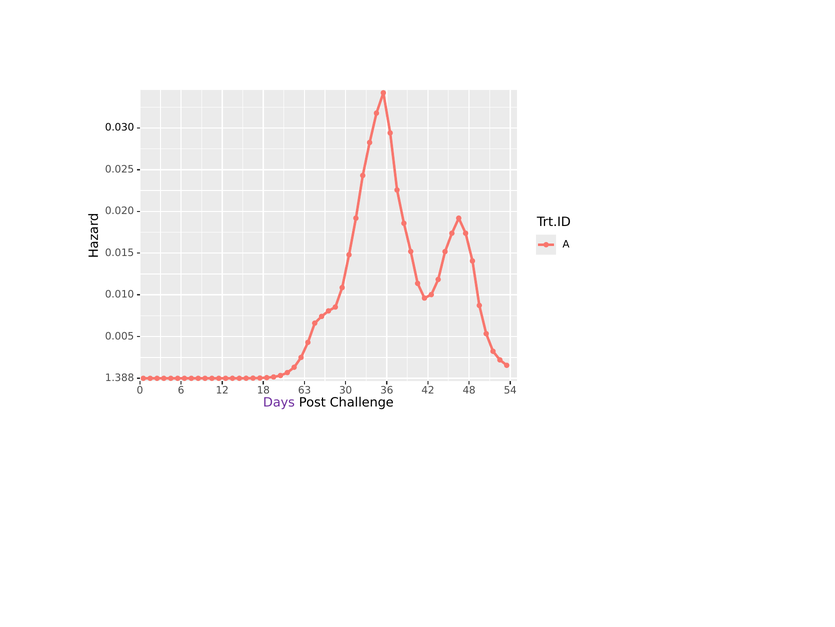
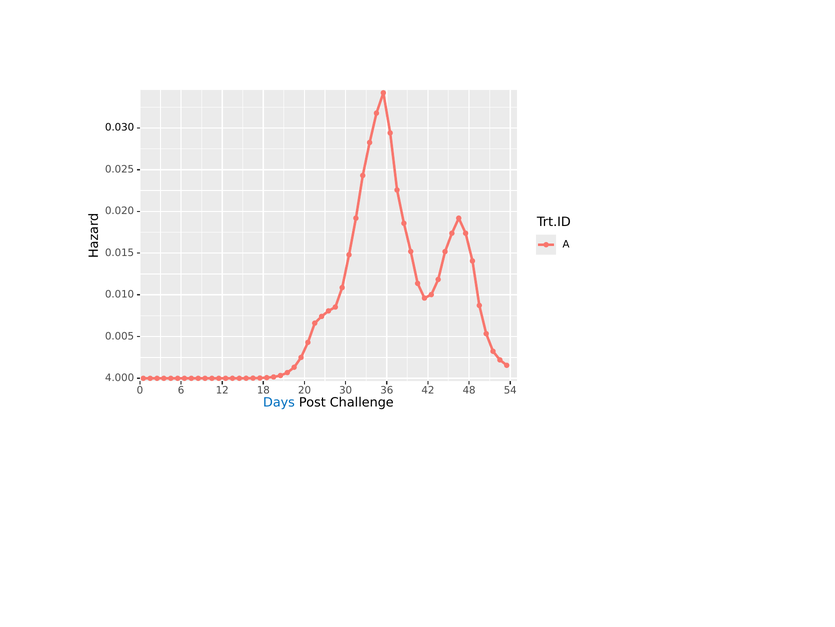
1.388: 1.388 -> 4.000 (120, 377)
63: 63 -> 20 (305, 390)
Days colour: purple -> blue (279, 402)
